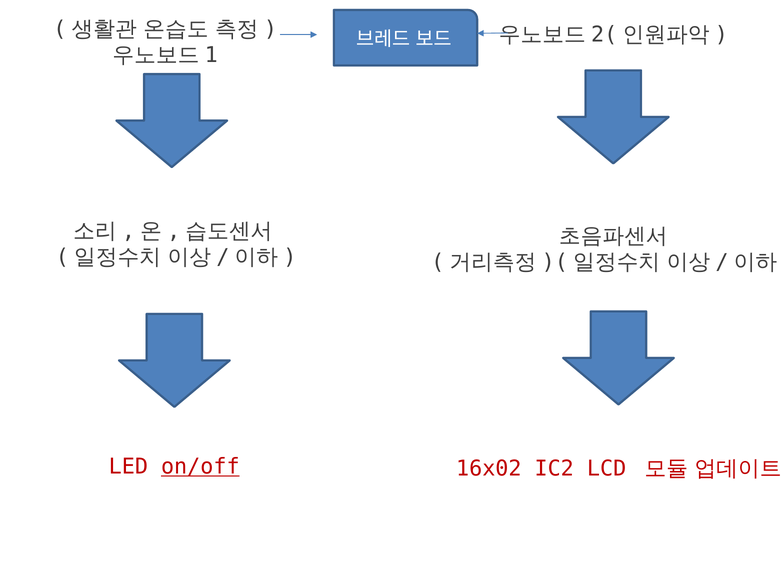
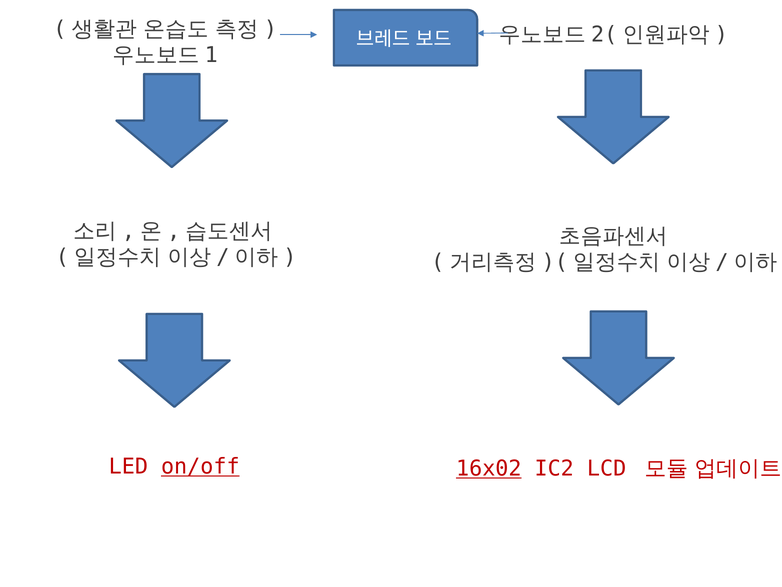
16x02 underline: none -> present (489, 468)
